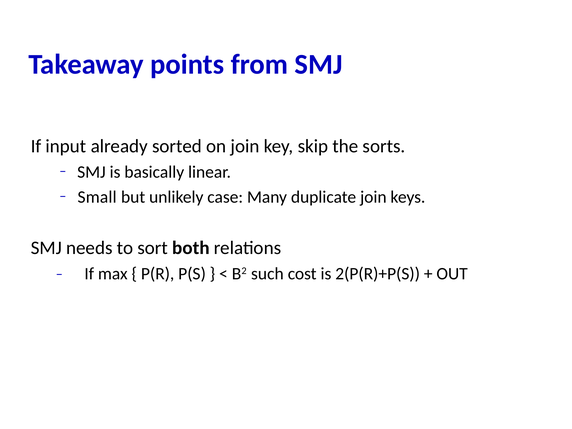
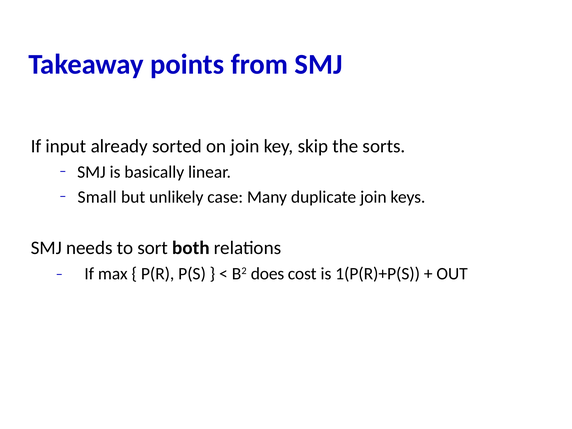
such: such -> does (267, 274)
2(P(R)+P(S: 2(P(R)+P(S -> 1(P(R)+P(S (378, 274)
